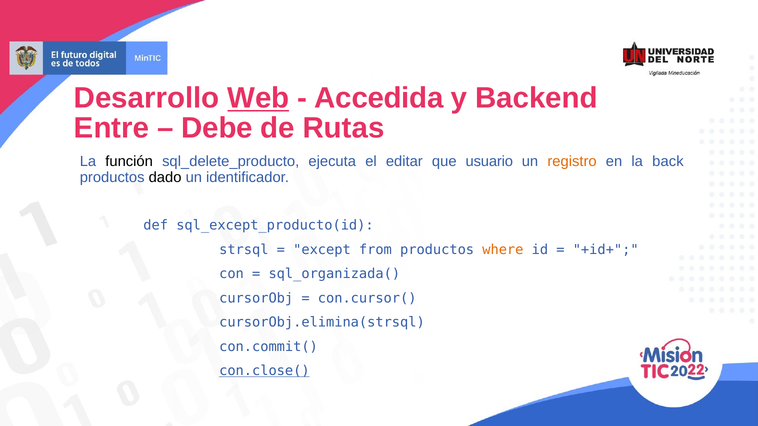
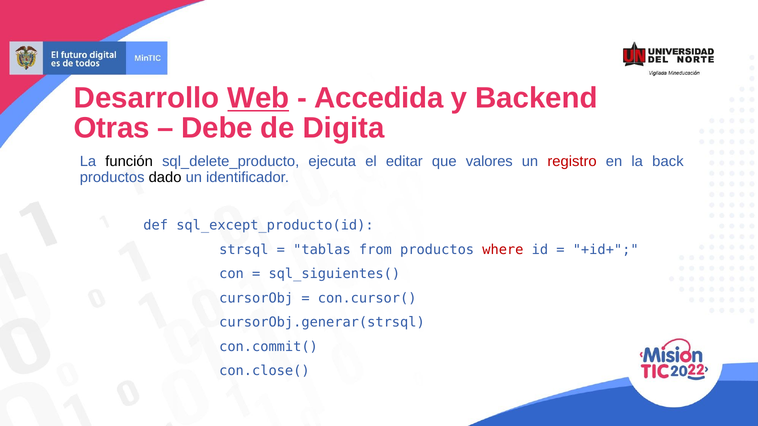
Entre: Entre -> Otras (112, 128)
Rutas: Rutas -> Digita (344, 128)
usuario: usuario -> valores (489, 162)
registro colour: orange -> red (572, 162)
except: except -> tablas (322, 250)
where colour: orange -> red (503, 250)
sql_organizada(: sql_organizada( -> sql_siguientes( (334, 274)
cursorObj.elimina(strsql: cursorObj.elimina(strsql -> cursorObj.generar(strsql (322, 323)
con.close( underline: present -> none (264, 371)
